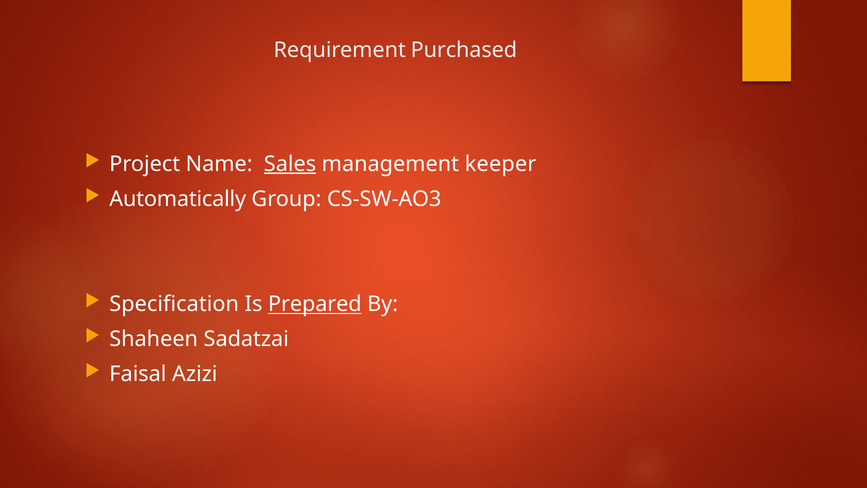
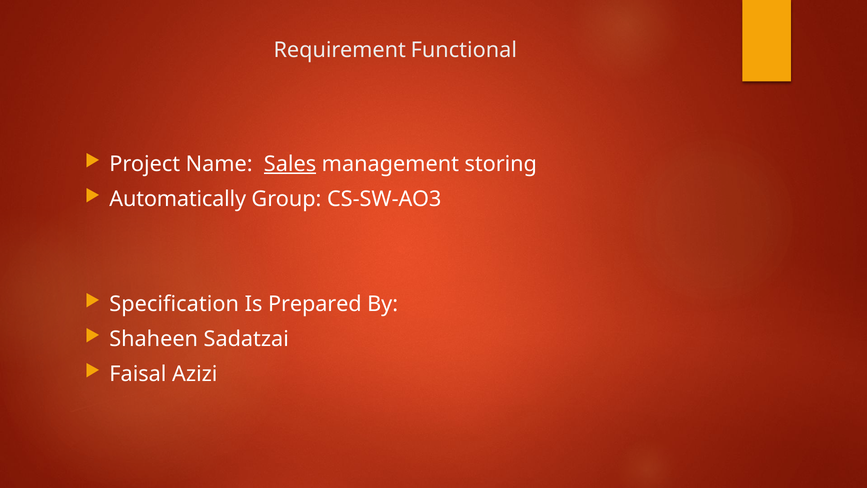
Purchased: Purchased -> Functional (464, 50)
keeper: keeper -> storing (501, 164)
Prepared underline: present -> none (315, 304)
